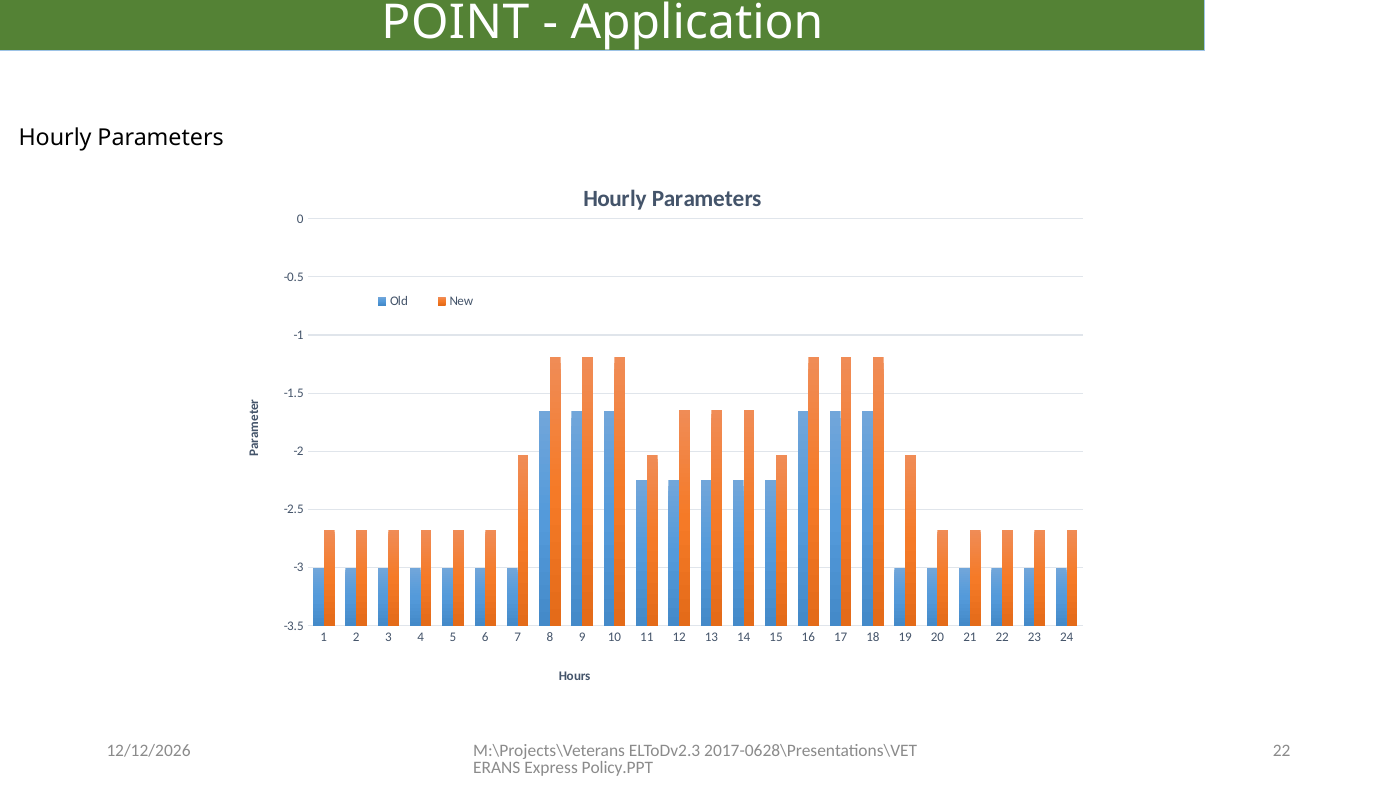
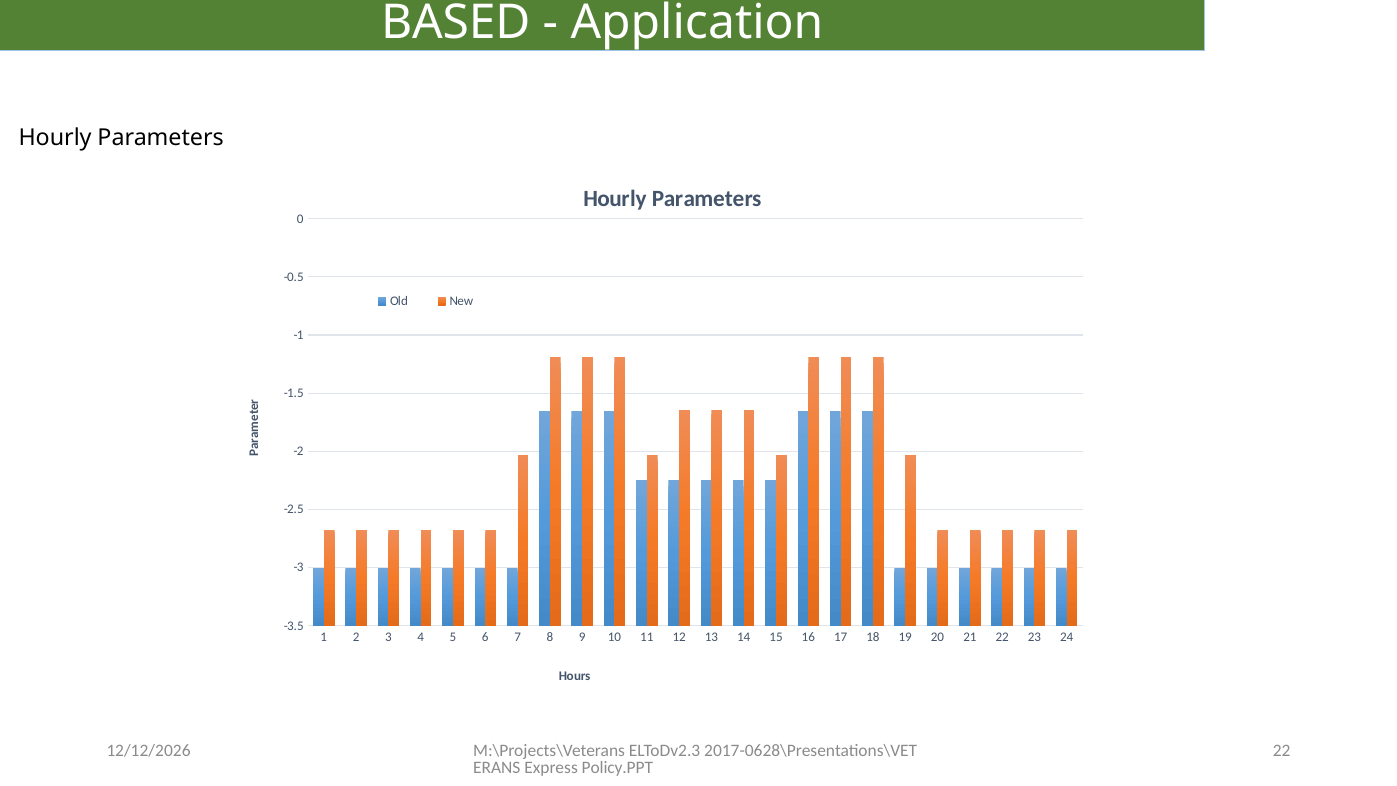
POINT: POINT -> BASED (456, 23)
